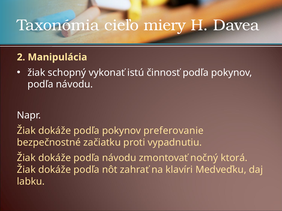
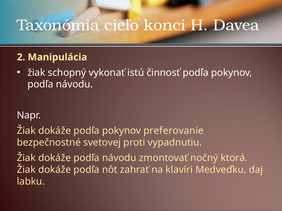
miery: miery -> konci (165, 25)
začiatku: začiatku -> svetovej (102, 143)
